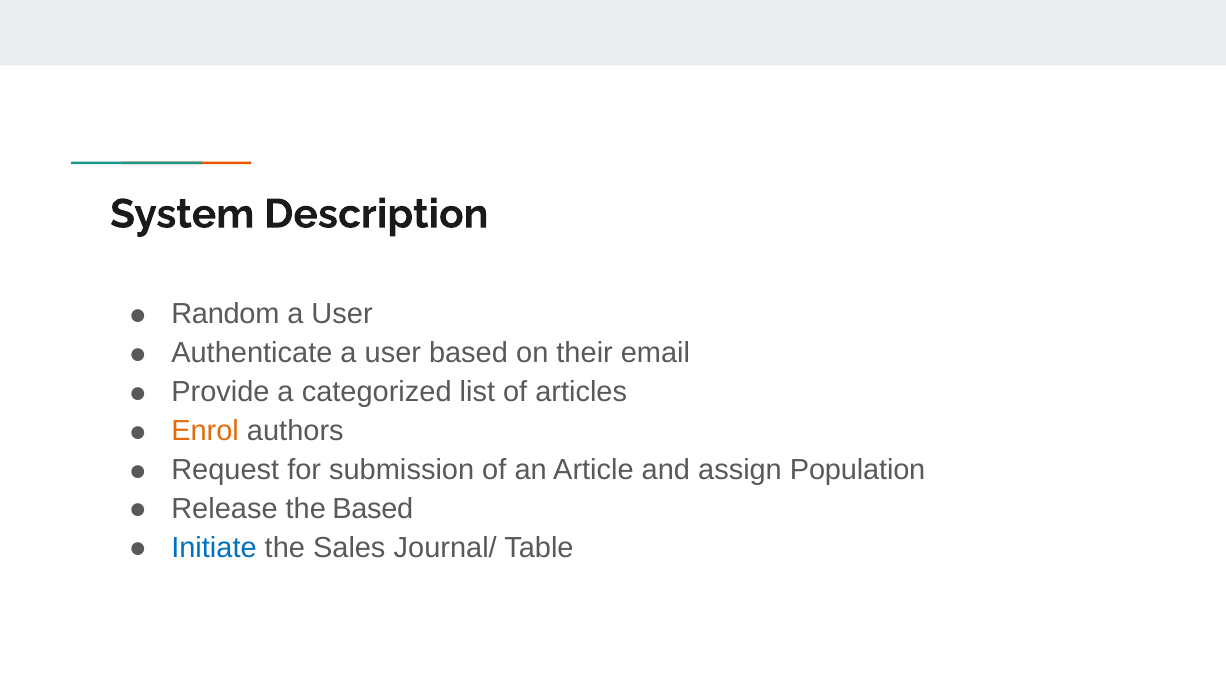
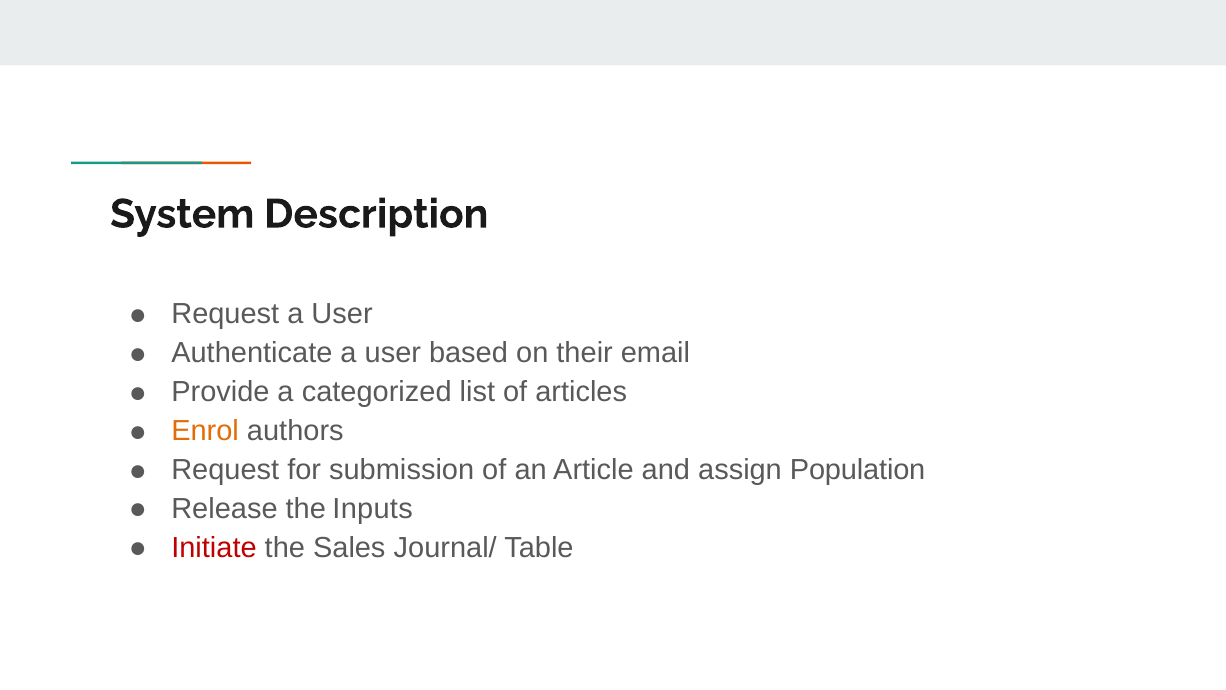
Random: Random -> Request (225, 314)
the Based: Based -> Inputs (373, 509)
Initiate colour: blue -> red (214, 548)
